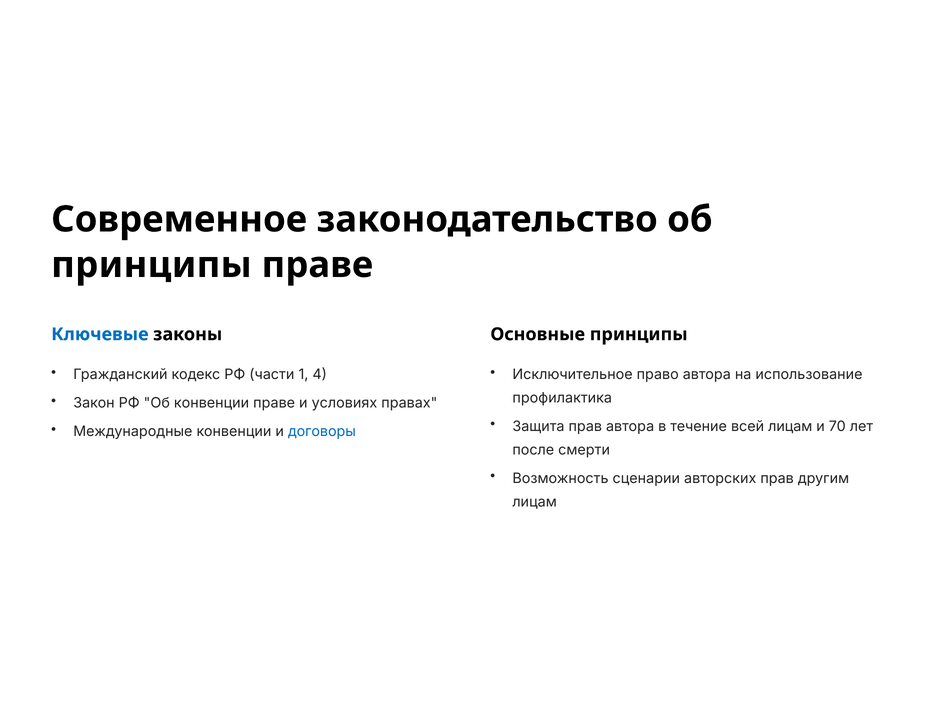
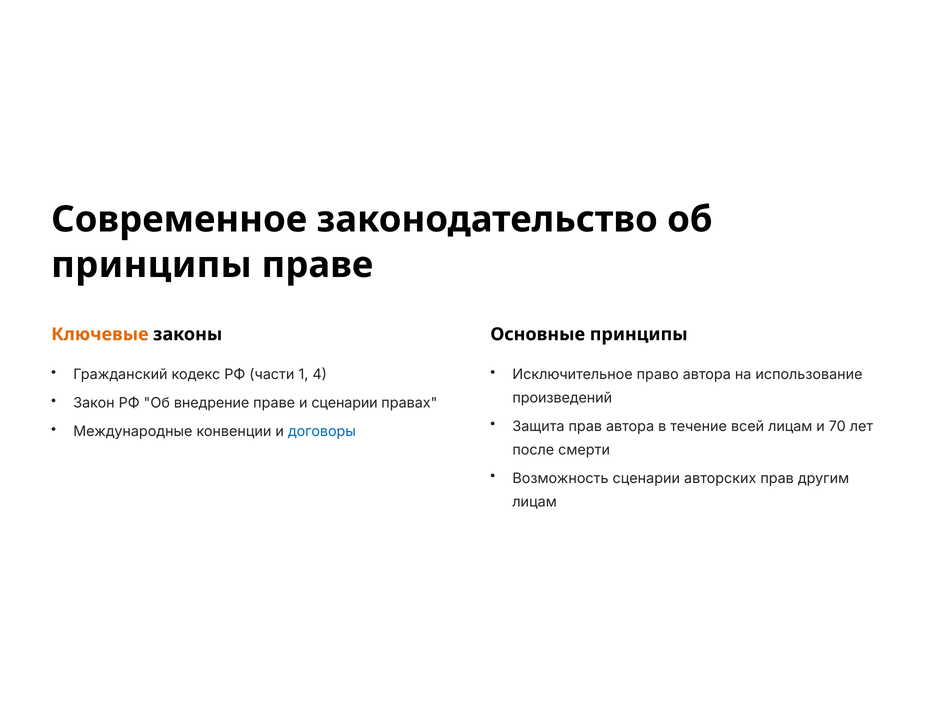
Ключевые colour: blue -> orange (100, 334)
профилактика: профилактика -> произведений (562, 398)
Об конвенции: конвенции -> внедрение (212, 403)
и условиях: условиях -> сценарии (345, 403)
